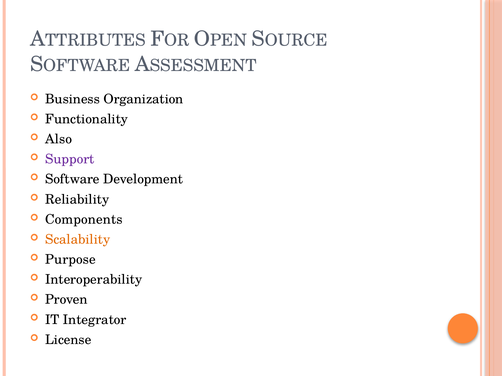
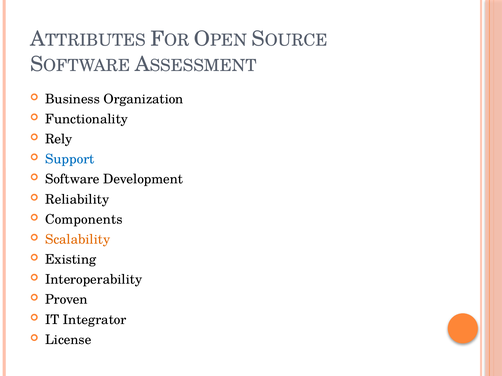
Also: Also -> Rely (59, 139)
Support colour: purple -> blue (70, 159)
Purpose: Purpose -> Existing (71, 260)
